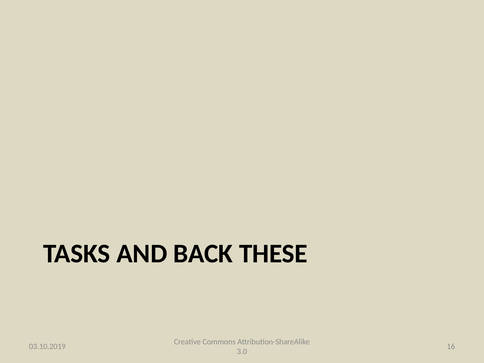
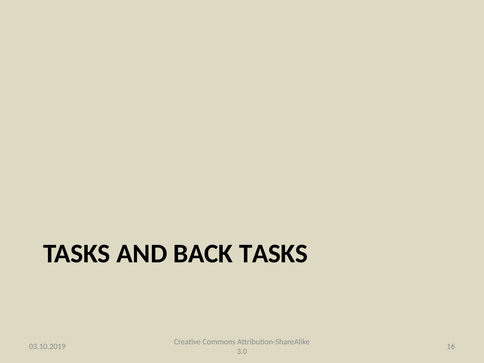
BACK THESE: THESE -> TASKS (273, 254)
